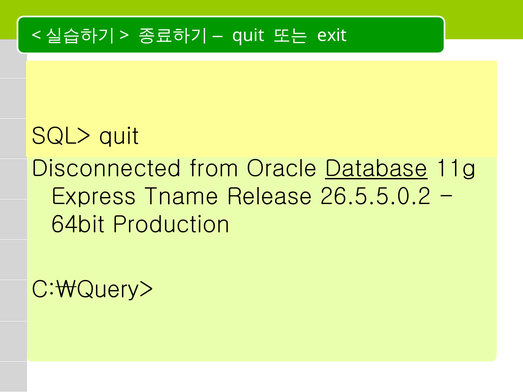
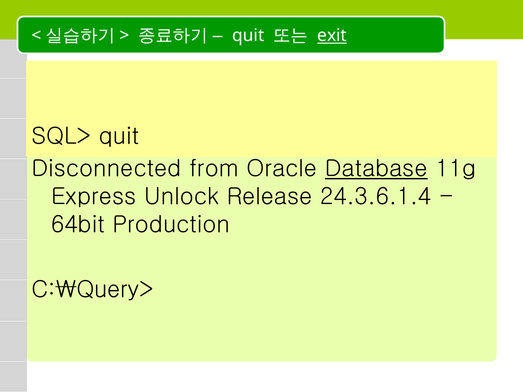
exit underline: none -> present (332, 36)
Tname: Tname -> Unlock (182, 197)
26.5.5.0.2: 26.5.5.0.2 -> 24.3.6.1.4 (376, 197)
